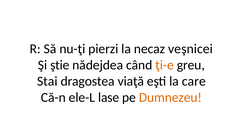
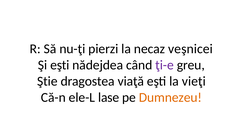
Şi ştie: ştie -> eşti (60, 65)
ţi-e colour: orange -> purple (165, 65)
Stai: Stai -> Ştie (47, 81)
care: care -> vieţi (194, 81)
